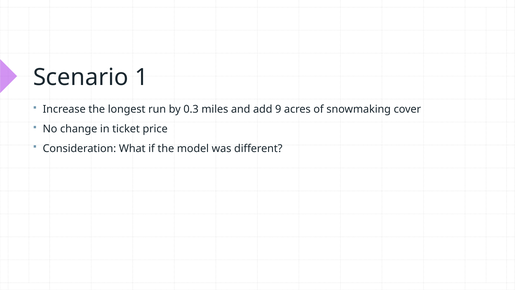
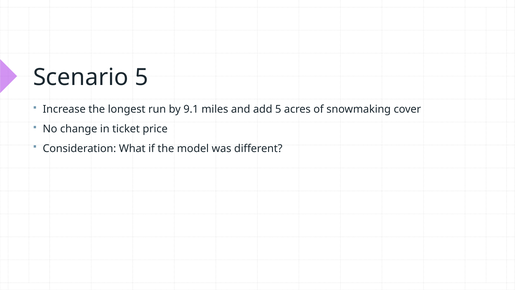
Scenario 1: 1 -> 5 (141, 77)
0.3: 0.3 -> 9.1 (191, 109)
add 9: 9 -> 5 (278, 109)
